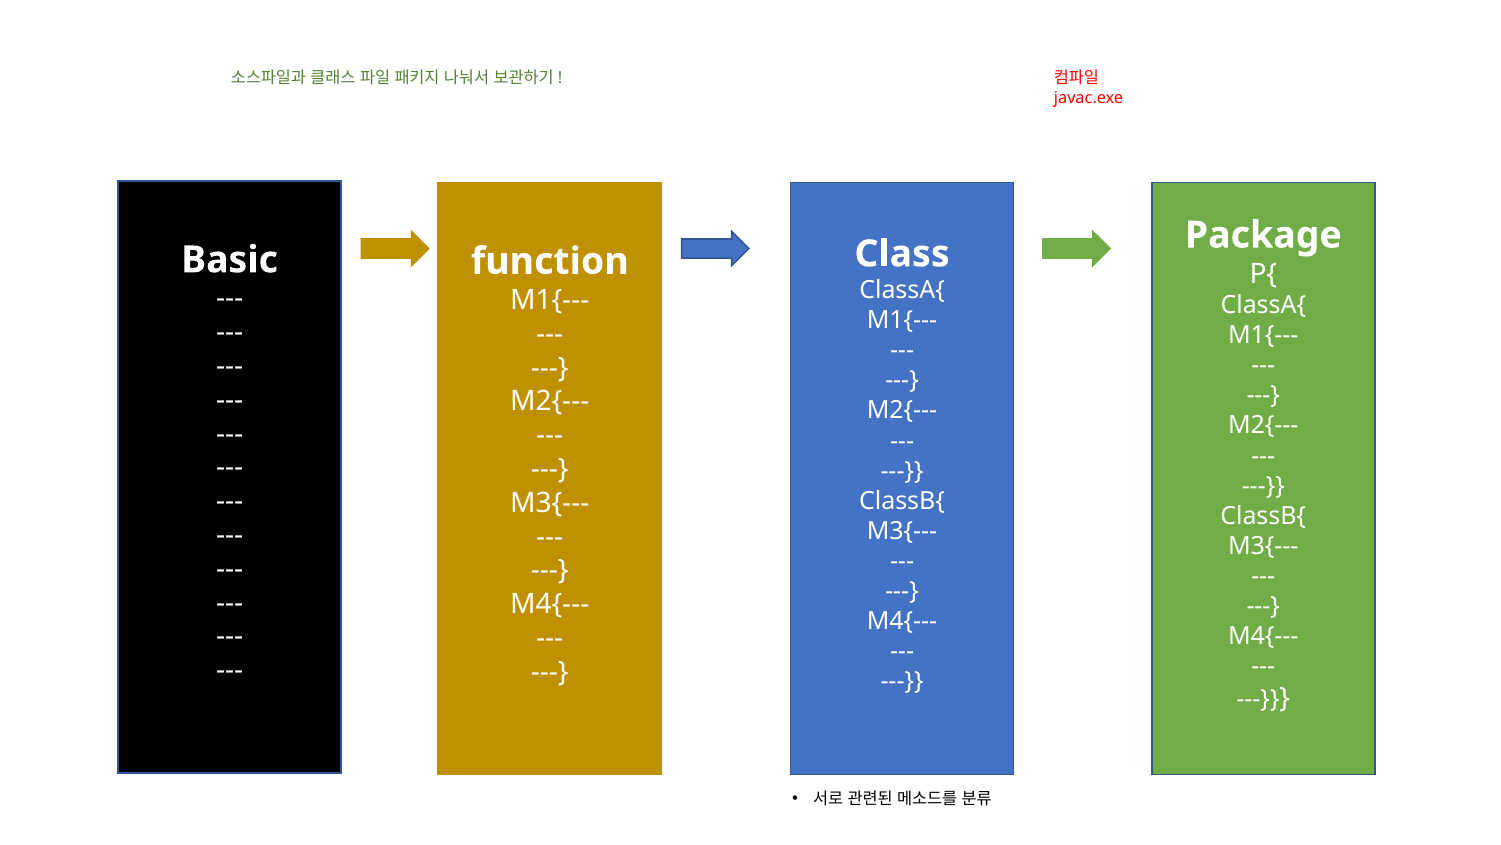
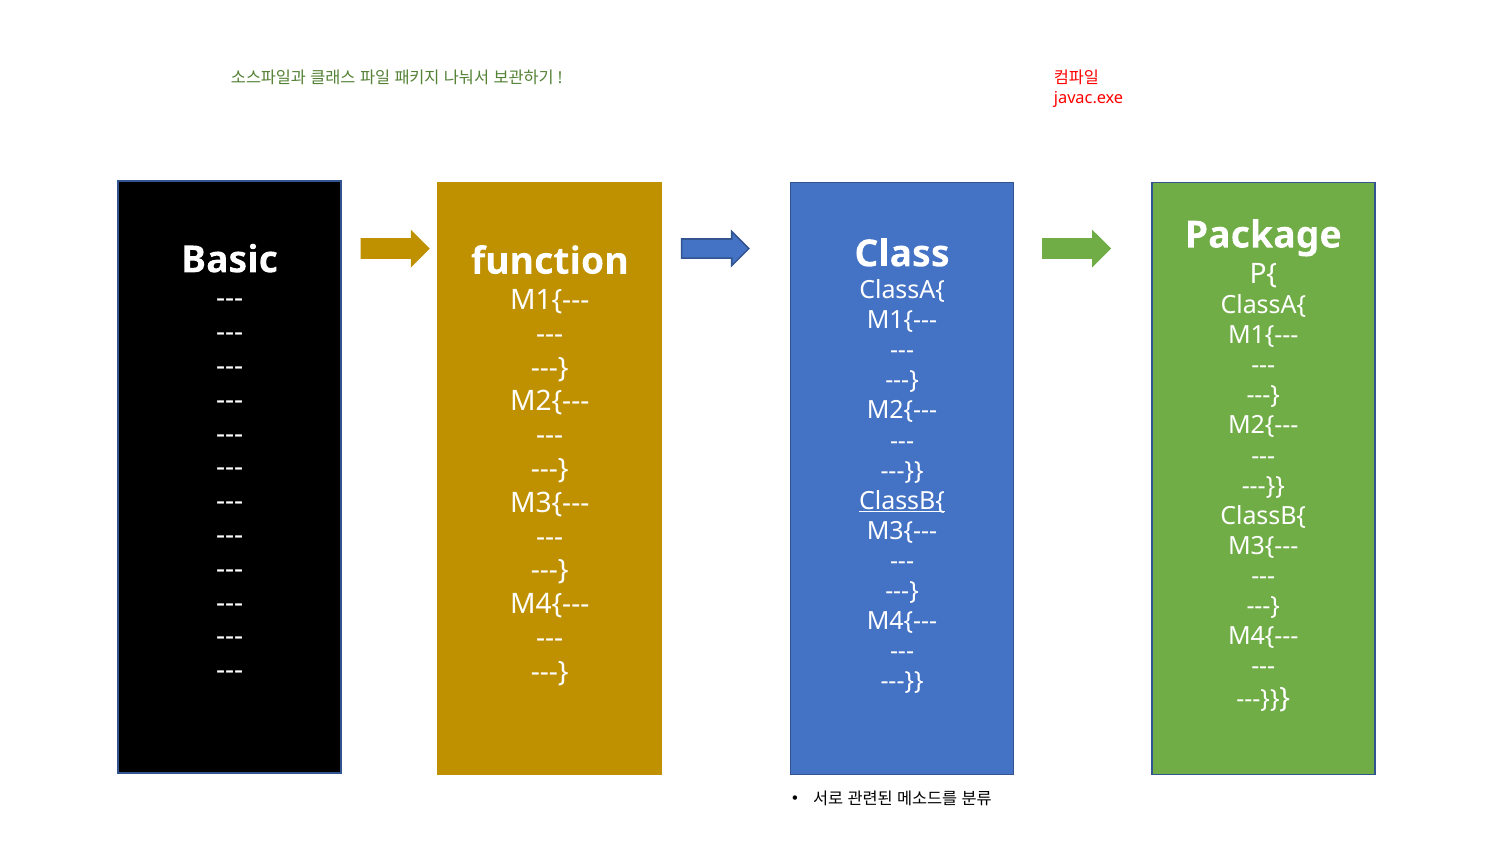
ClassB{ underline: none -> present (902, 500)
